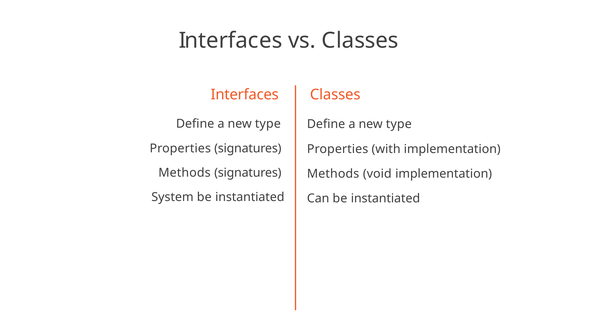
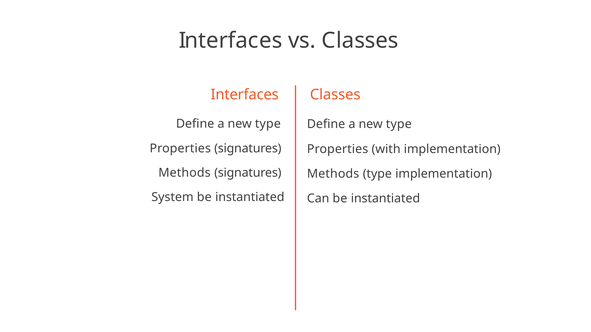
Methods void: void -> type (377, 174)
